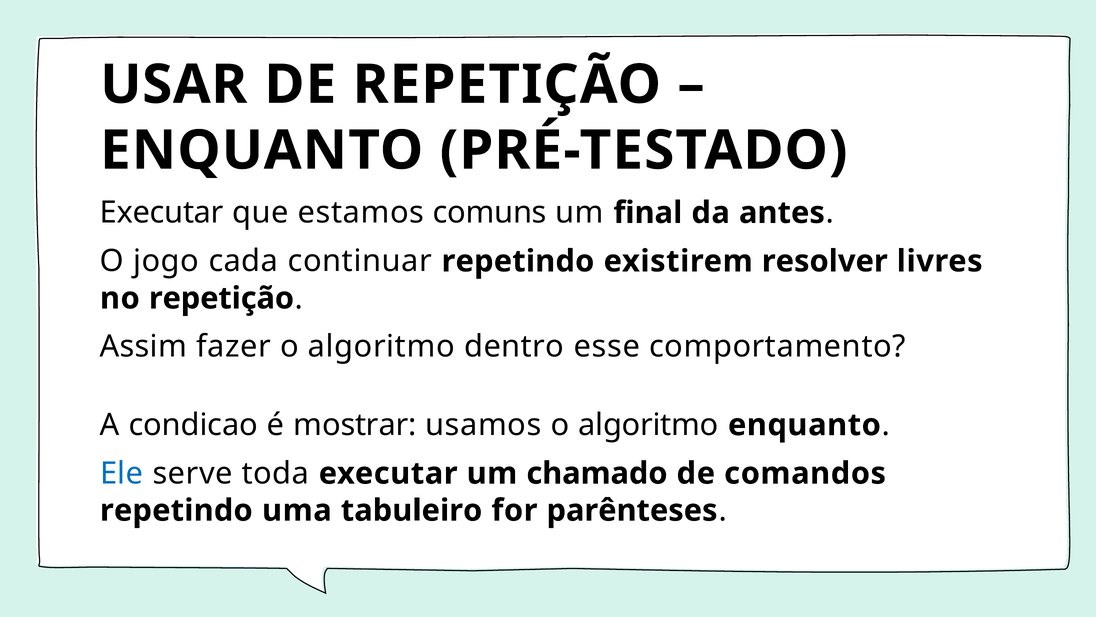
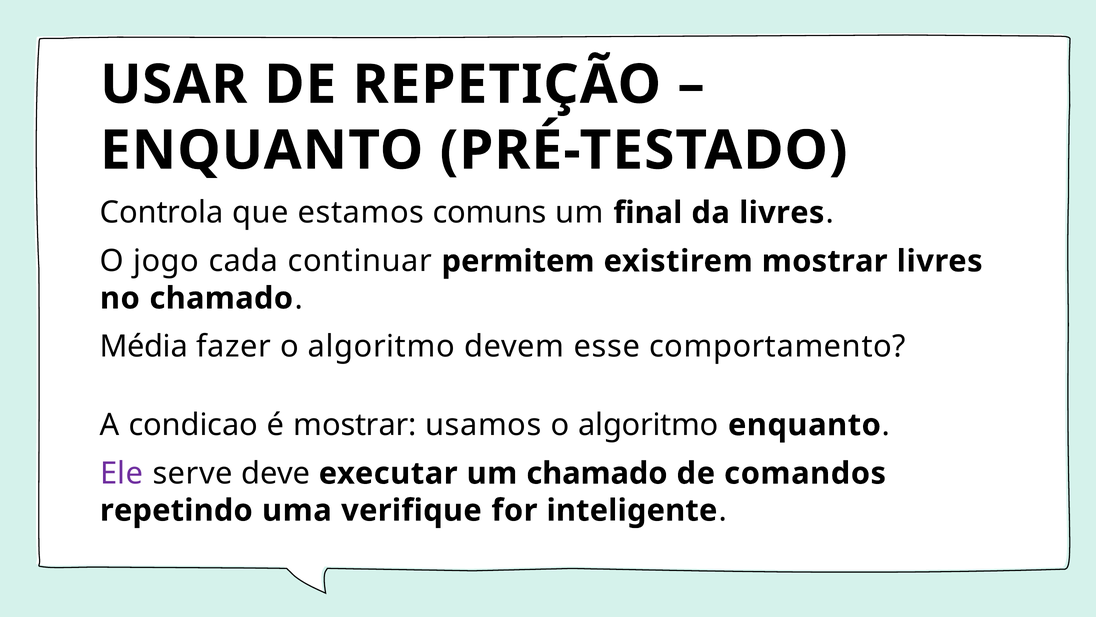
Executar: Executar -> Controla (162, 213)
da antes: antes -> livres (782, 213)
continuar repetindo: repetindo -> permitem (518, 261)
existirem resolver: resolver -> mostrar (825, 261)
no repetição: repetição -> chamado (221, 298)
Assim: Assim -> Média (144, 347)
dentro: dentro -> devem (514, 347)
Ele colour: blue -> purple (122, 473)
toda: toda -> deve (276, 473)
tabuleiro: tabuleiro -> verifique (411, 510)
parênteses: parênteses -> inteligente (632, 510)
